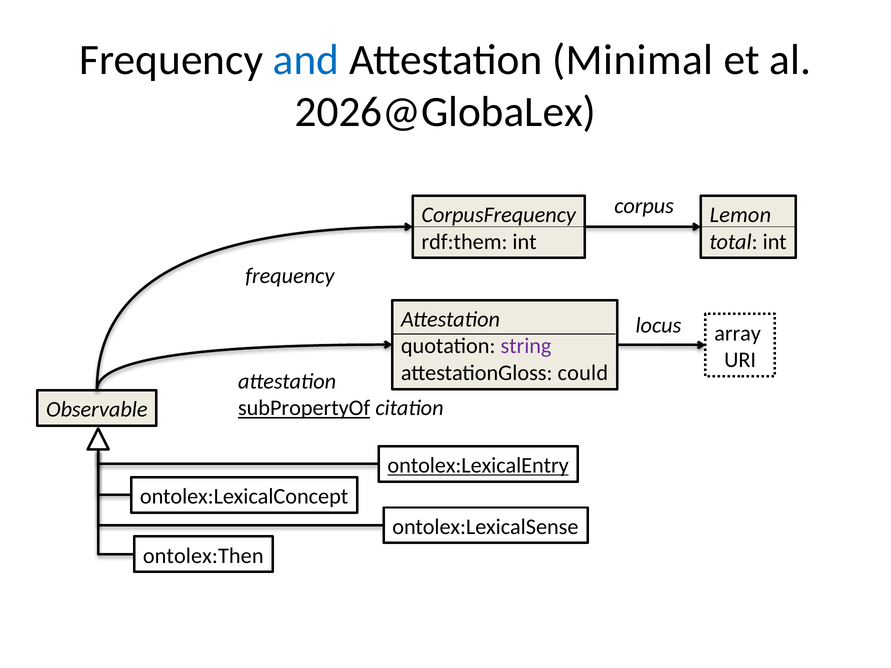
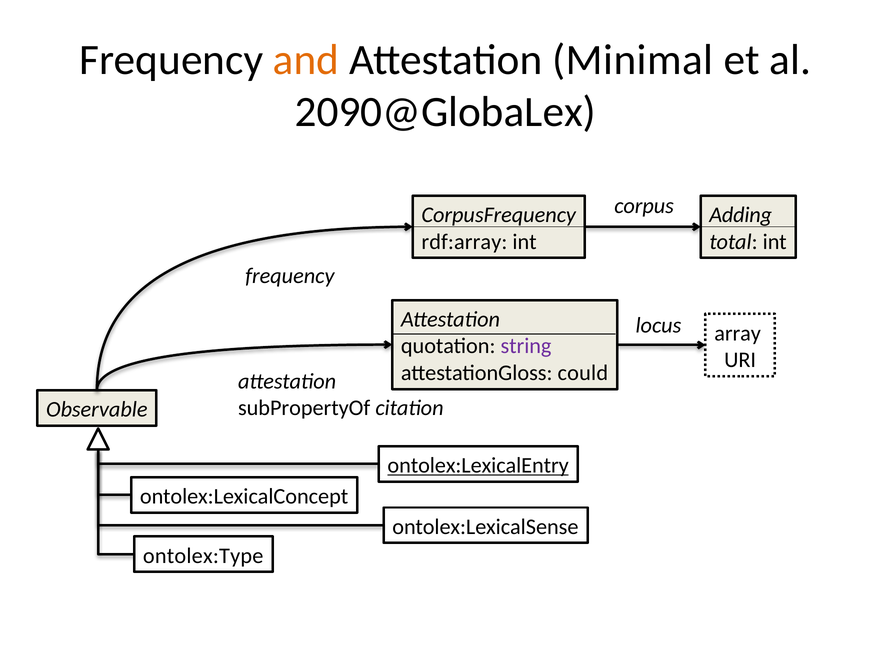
and colour: blue -> orange (306, 60)
2026@GlobaLex: 2026@GlobaLex -> 2090@GlobaLex (445, 112)
Lemon: Lemon -> Adding (741, 215)
rdf:them: rdf:them -> rdf:array (464, 242)
subPropertyOf underline: present -> none (304, 408)
ontolex:Then: ontolex:Then -> ontolex:Type (203, 556)
